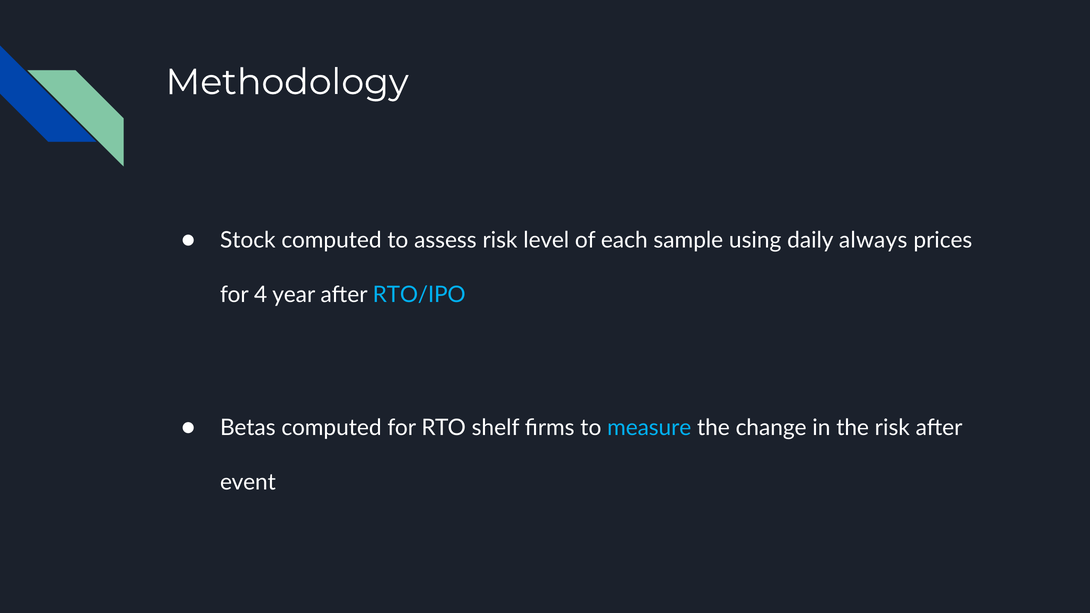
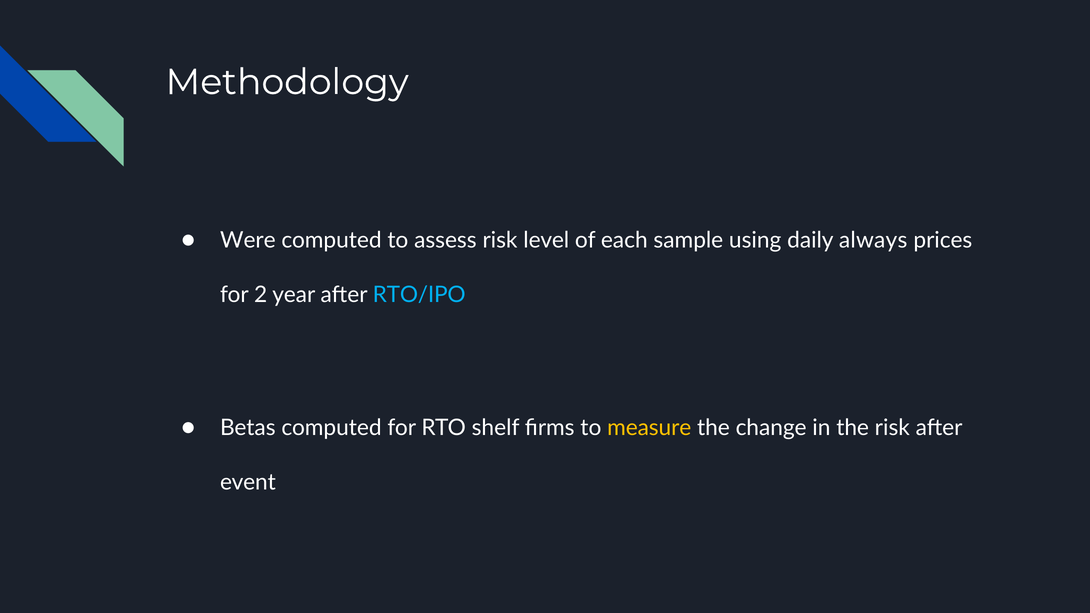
Stock: Stock -> Were (248, 240)
4: 4 -> 2 (261, 295)
measure colour: light blue -> yellow (649, 428)
